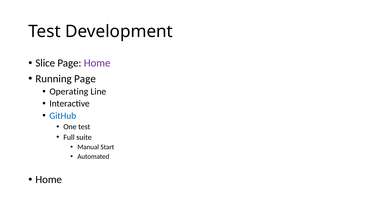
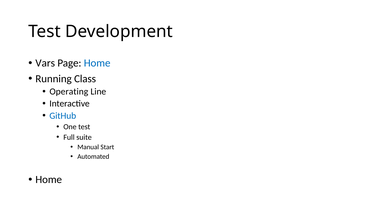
Slice: Slice -> Vars (45, 63)
Home colour: purple -> blue (97, 63)
Running Page: Page -> Class (85, 79)
